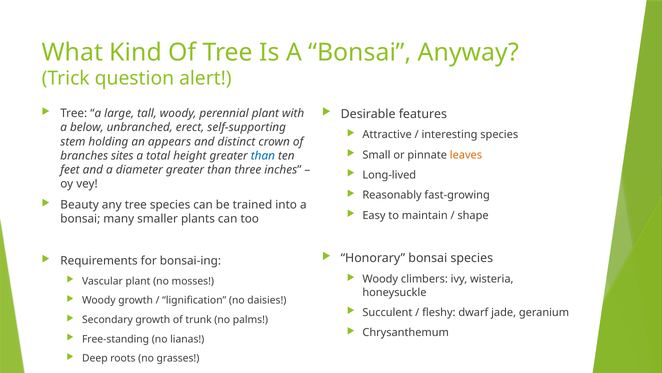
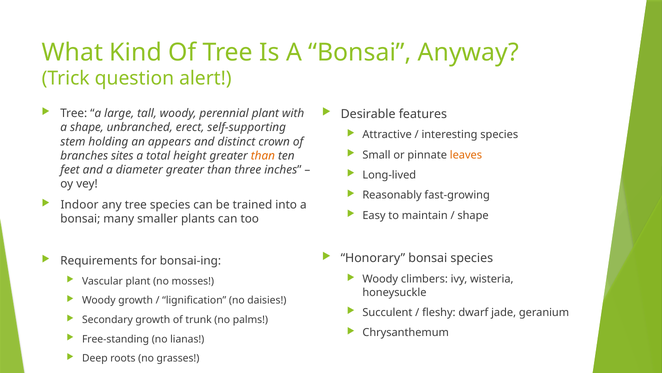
a below: below -> shape (87, 127)
than colour: blue -> orange (263, 156)
Beauty: Beauty -> Indoor (80, 205)
